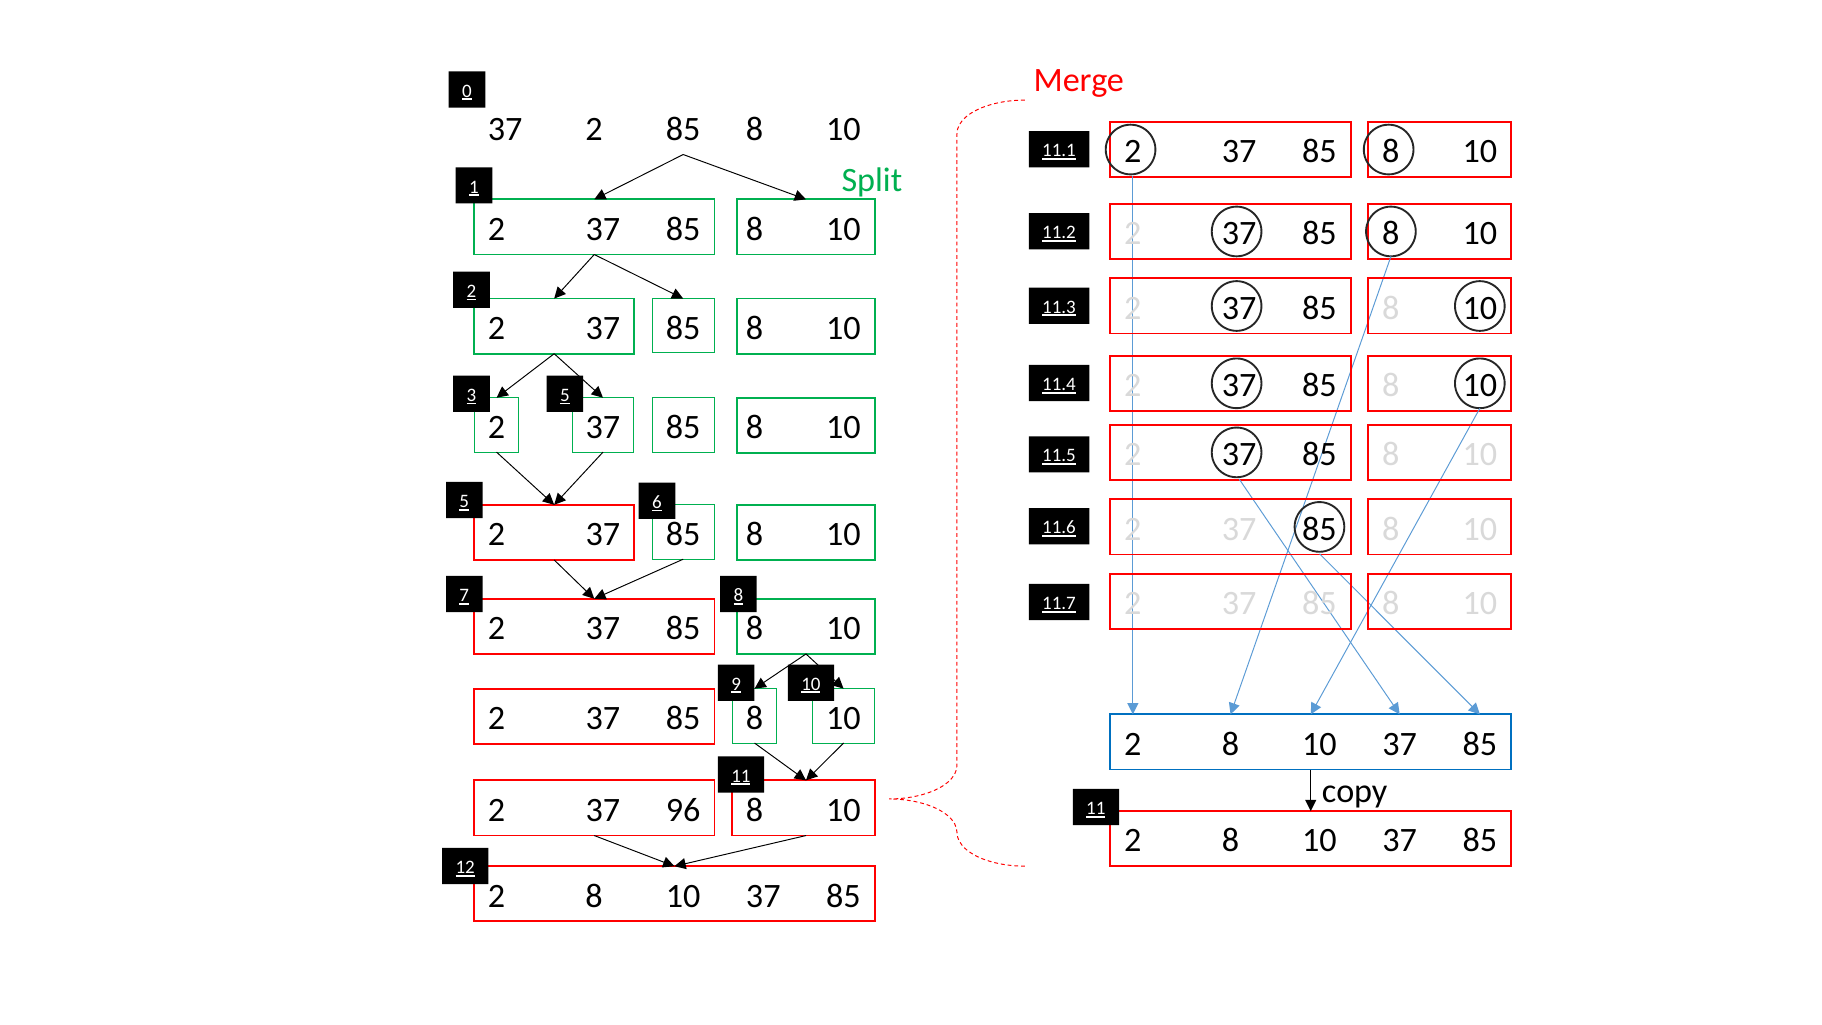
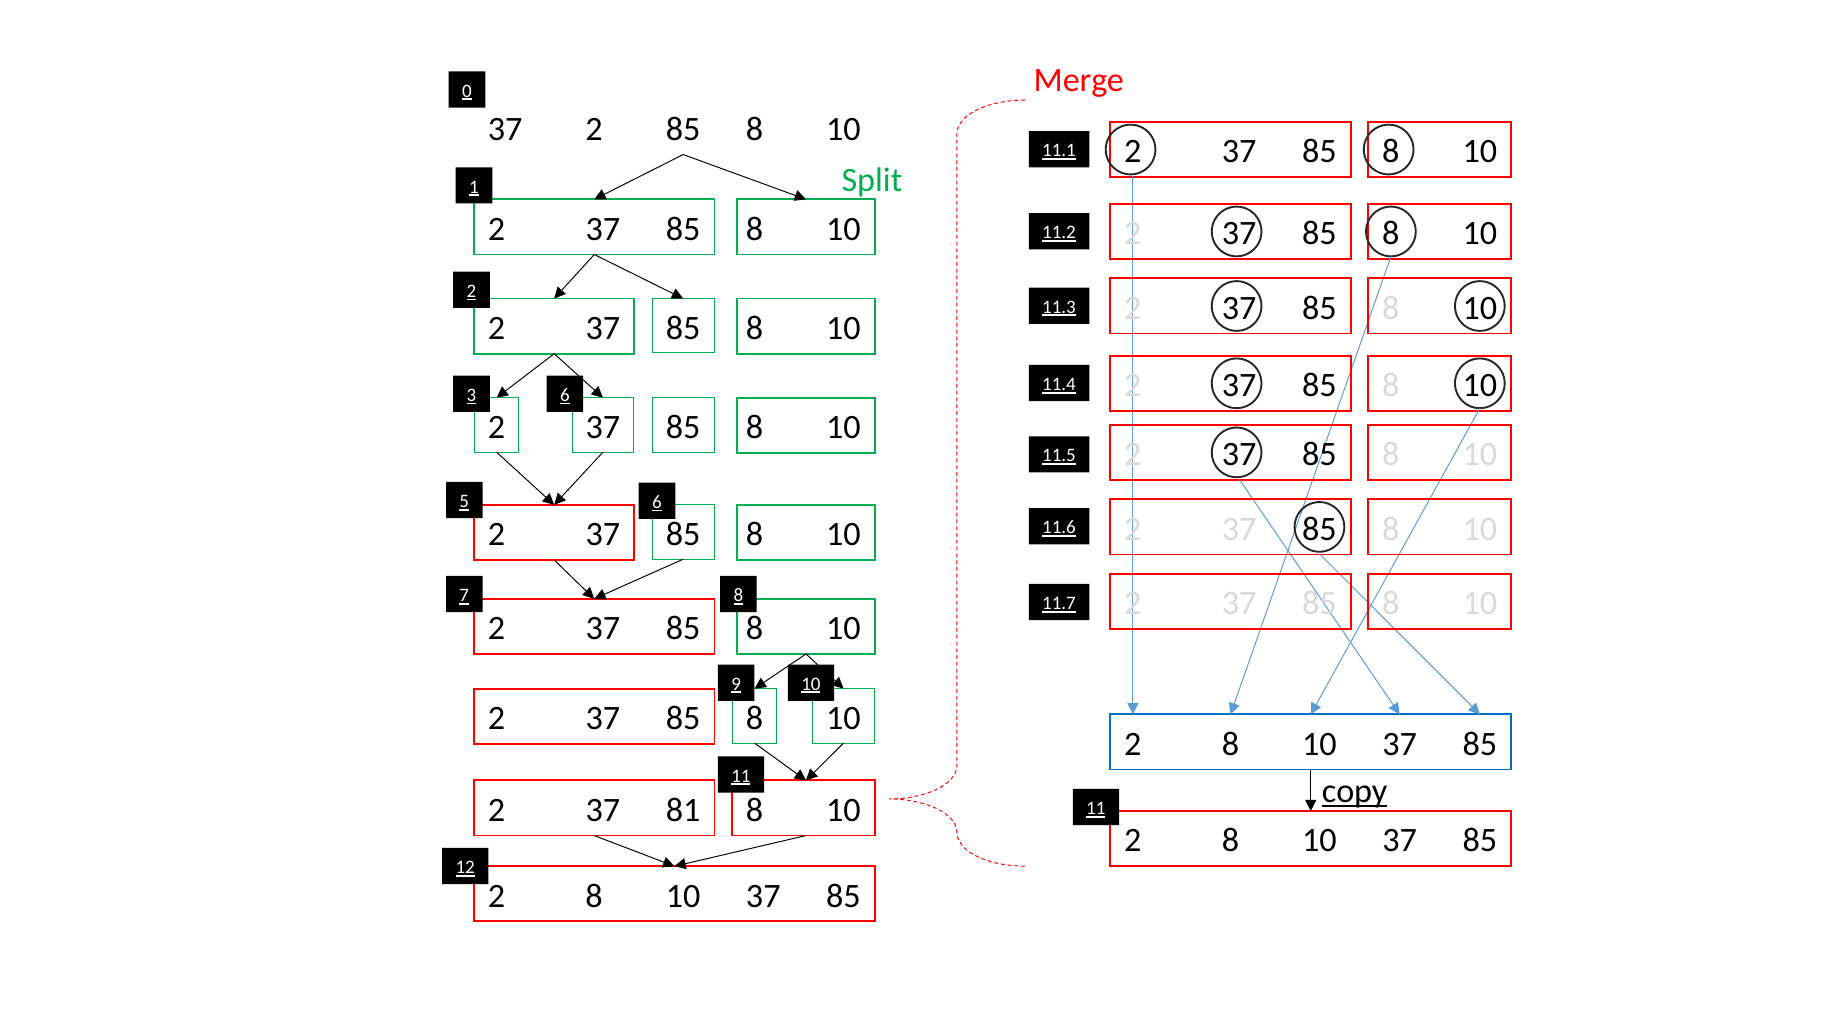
3 5: 5 -> 6 (565, 395)
copy underline: none -> present (1355, 791)
96: 96 -> 81 (683, 810)
